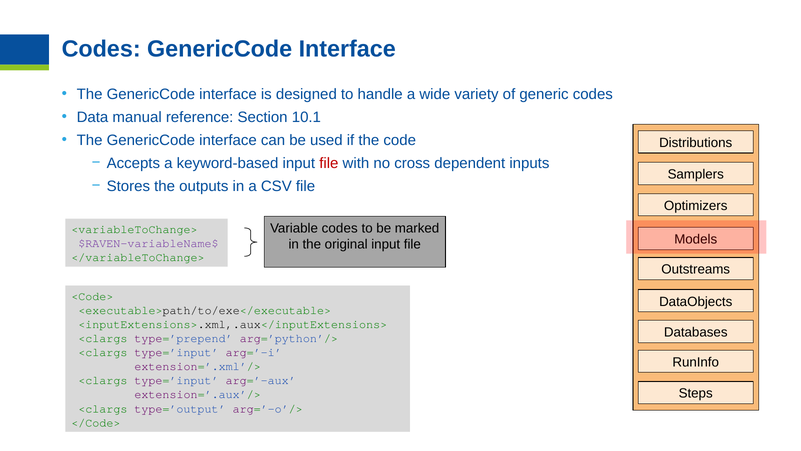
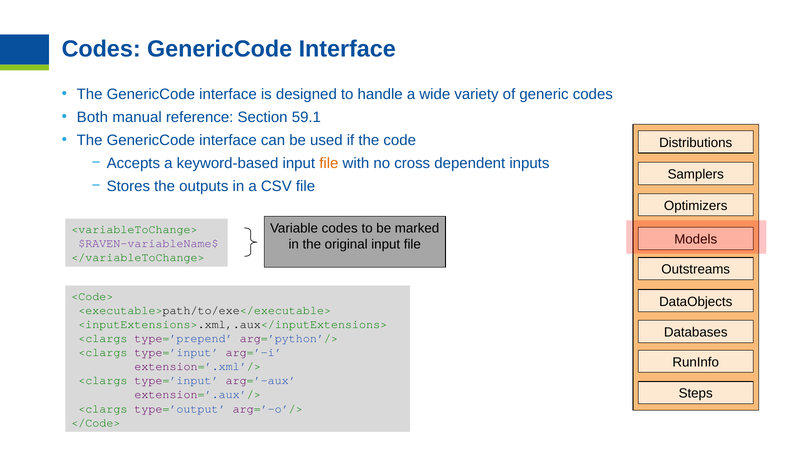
Data: Data -> Both (92, 117)
10.1: 10.1 -> 59.1 (306, 117)
file colour: red -> orange (329, 163)
